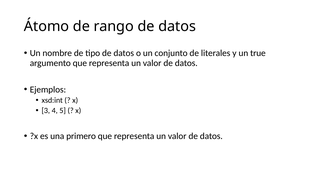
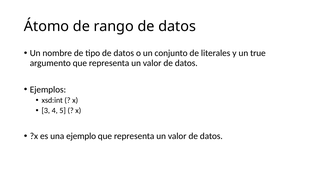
primero: primero -> ejemplo (81, 136)
